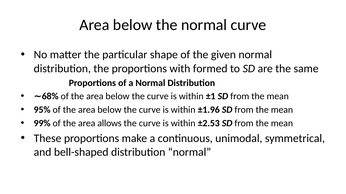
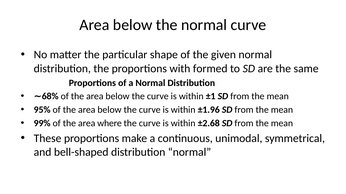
allows: allows -> where (110, 124)
±2.53: ±2.53 -> ±2.68 (209, 124)
